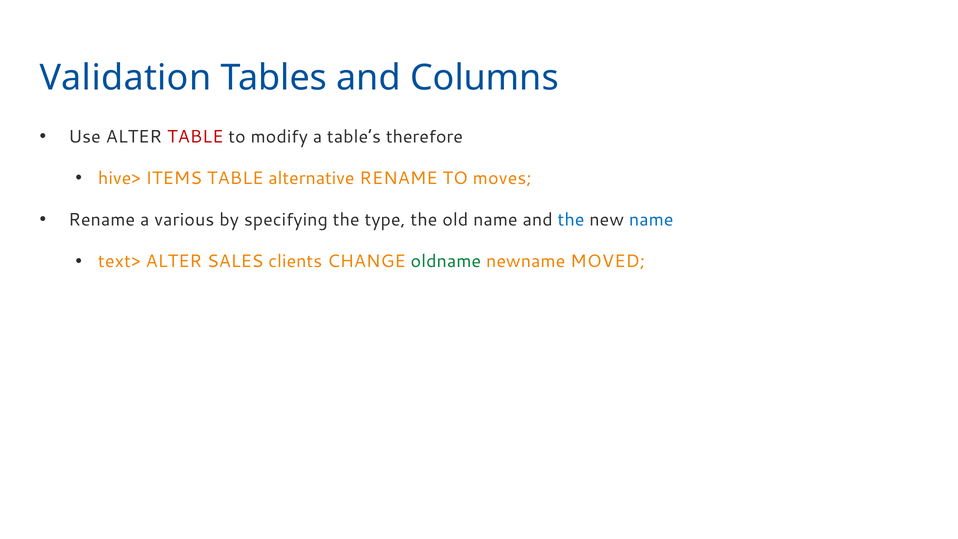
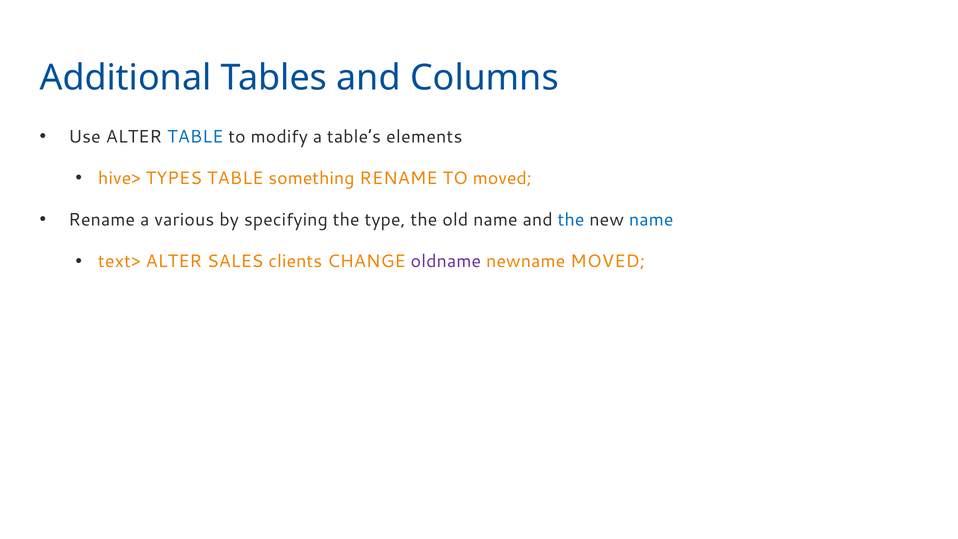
Validation: Validation -> Additional (126, 78)
TABLE colour: red -> blue (195, 137)
therefore: therefore -> elements (424, 137)
ITEMS: ITEMS -> TYPES (174, 178)
alternative: alternative -> something (311, 178)
TO moves: moves -> moved (502, 178)
oldname colour: green -> purple (446, 261)
